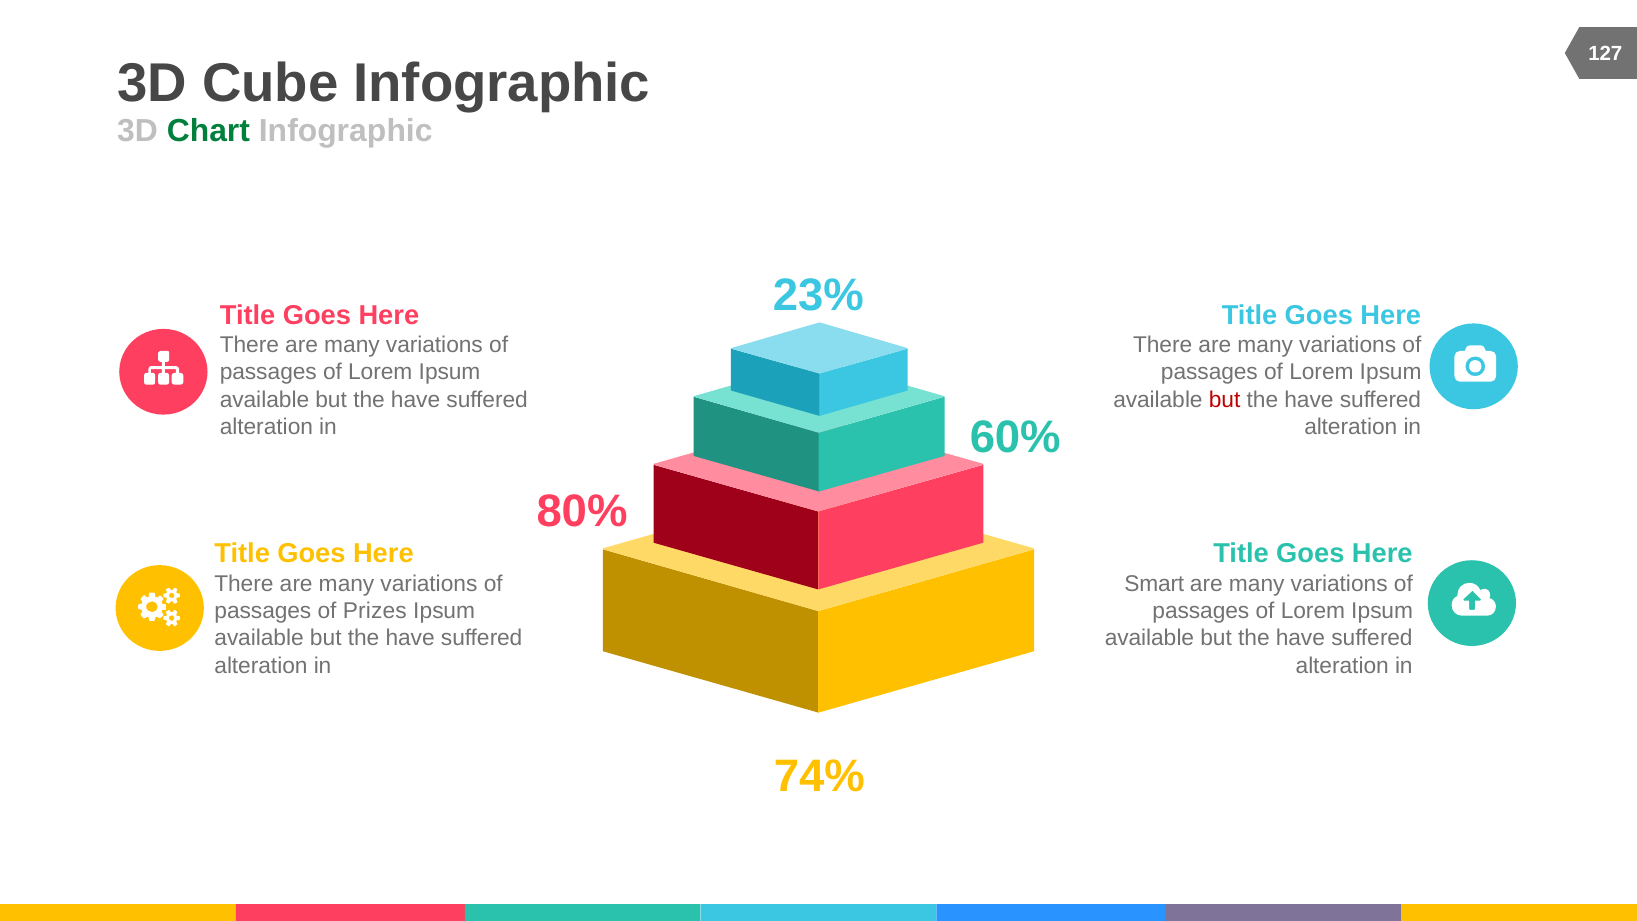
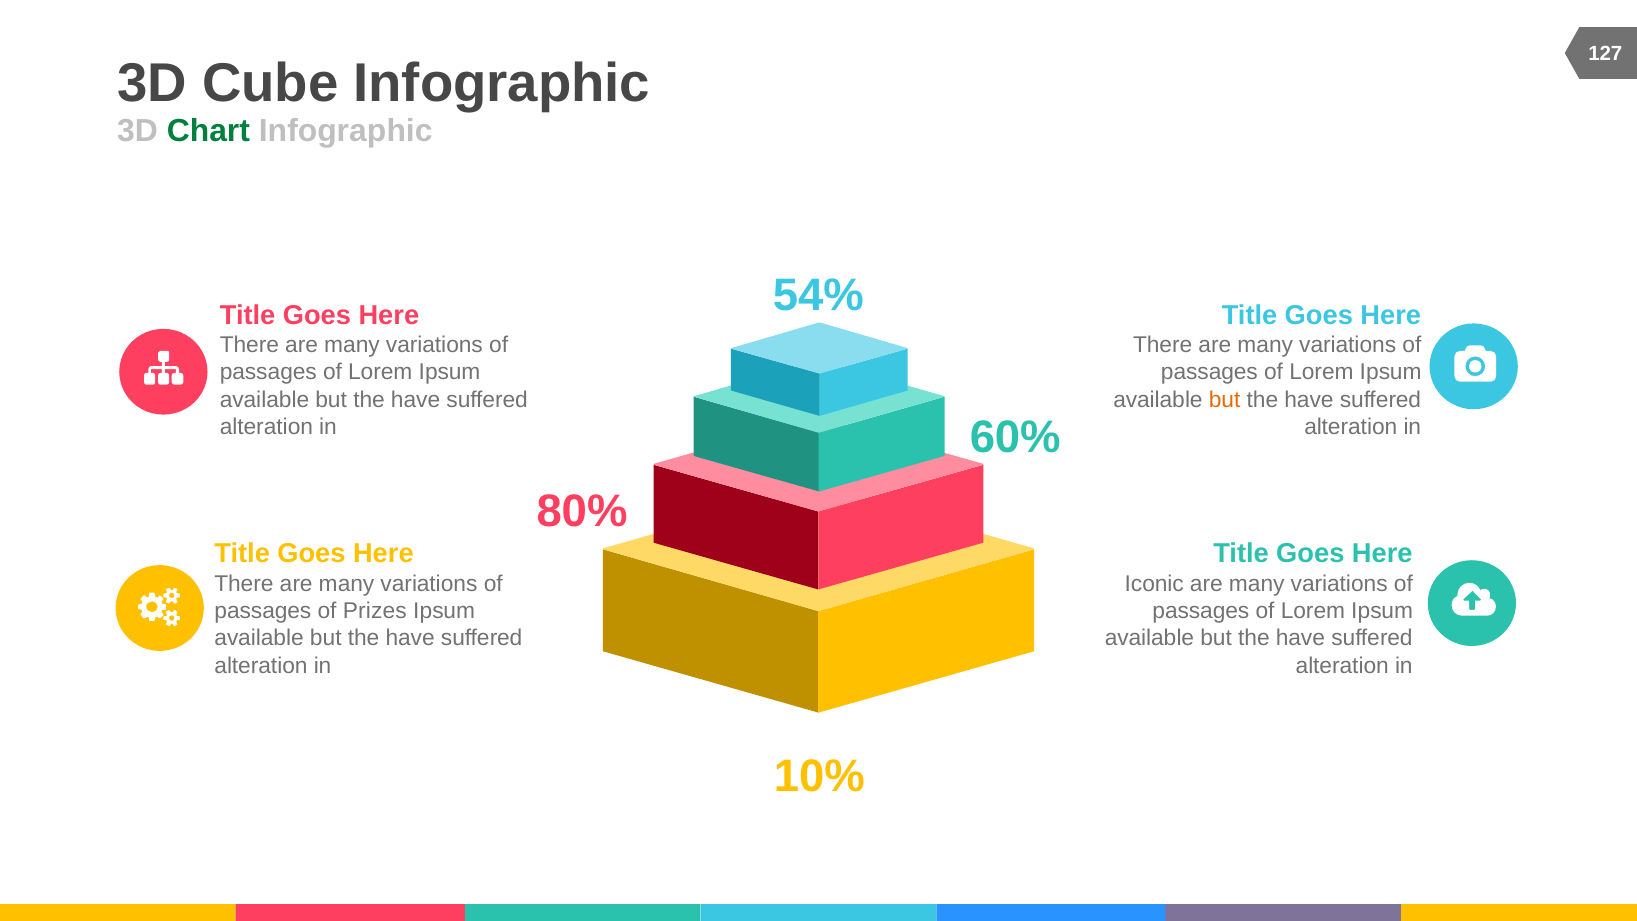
23%: 23% -> 54% (818, 295)
but colour: red -> orange (1225, 399)
Smart: Smart -> Iconic (1154, 584)
74%: 74% -> 10% (819, 777)
